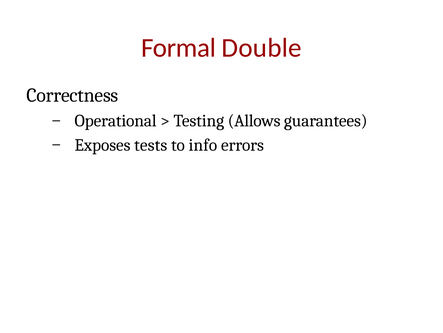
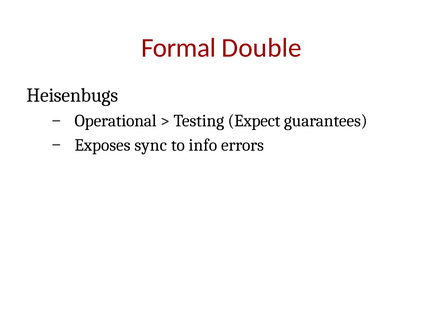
Correctness: Correctness -> Heisenbugs (72, 95)
Allows: Allows -> Expect (254, 121)
tests: tests -> sync (151, 145)
